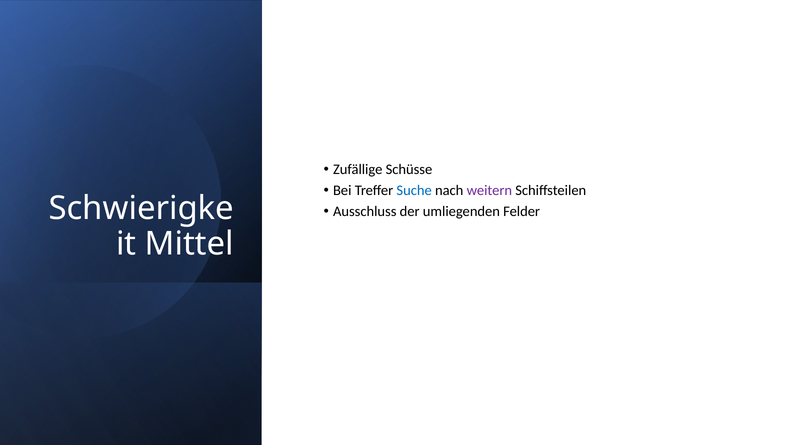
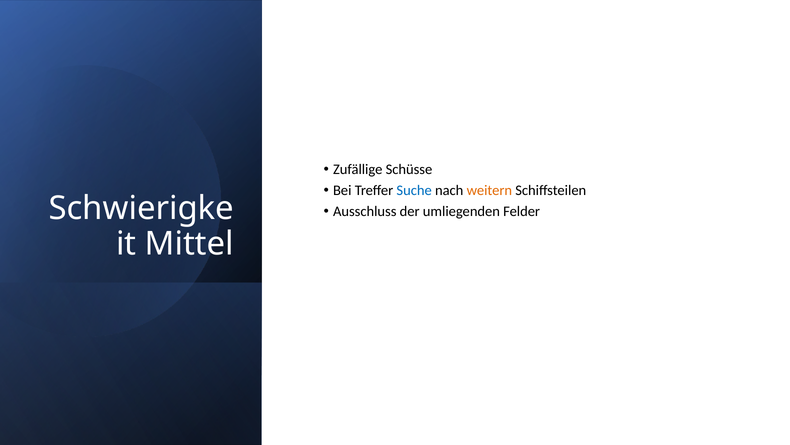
weitern colour: purple -> orange (489, 190)
